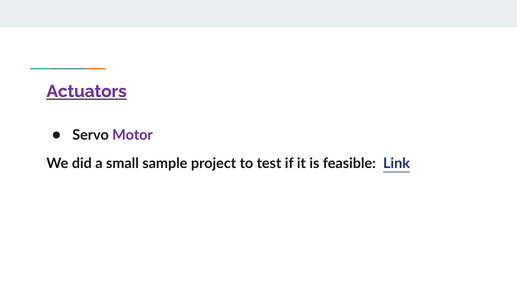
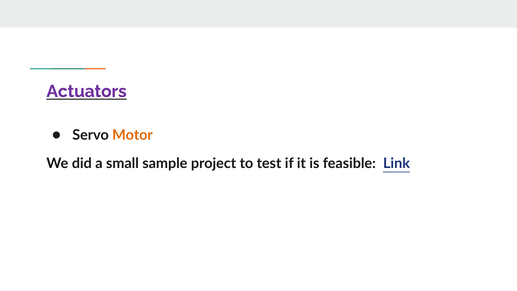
Motor colour: purple -> orange (132, 135)
